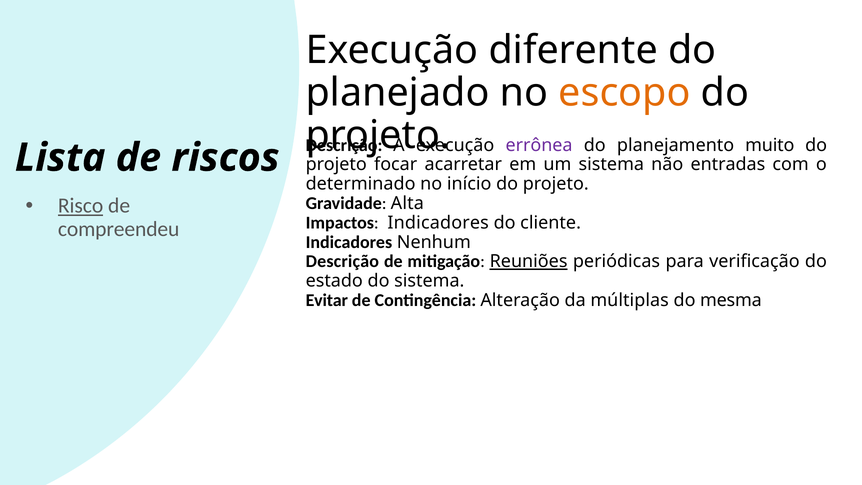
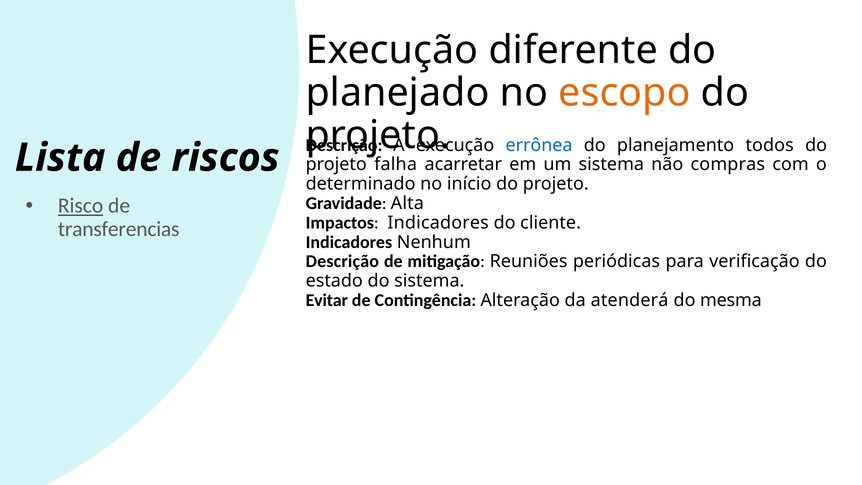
errônea colour: purple -> blue (539, 145)
muito: muito -> todos (770, 145)
focar: focar -> falha (396, 164)
entradas: entradas -> compras (728, 164)
compreendeu: compreendeu -> transferencias (119, 229)
Reuniões underline: present -> none (529, 261)
múltiplas: múltiplas -> atenderá (630, 300)
